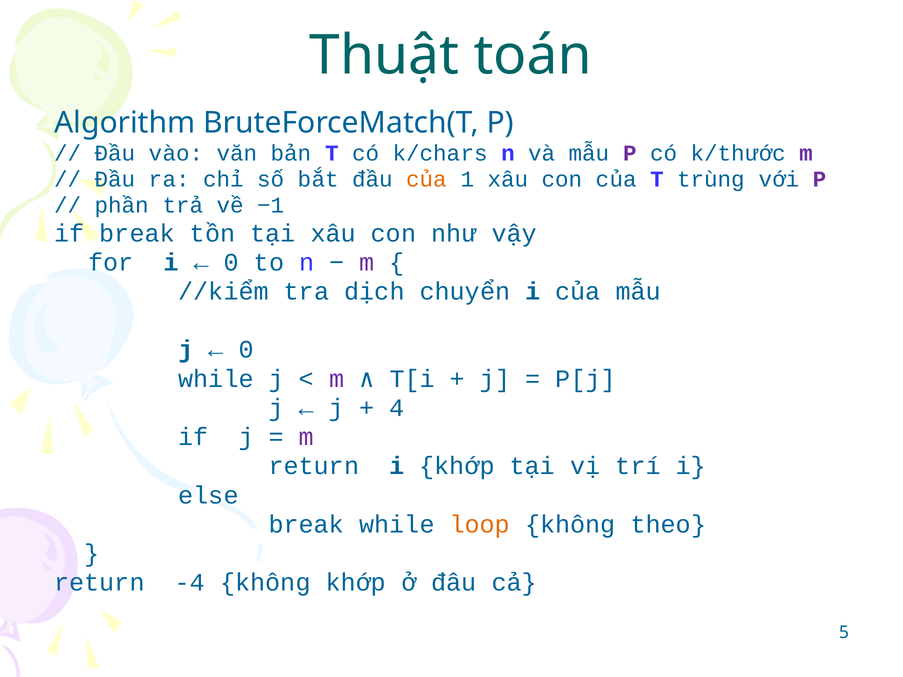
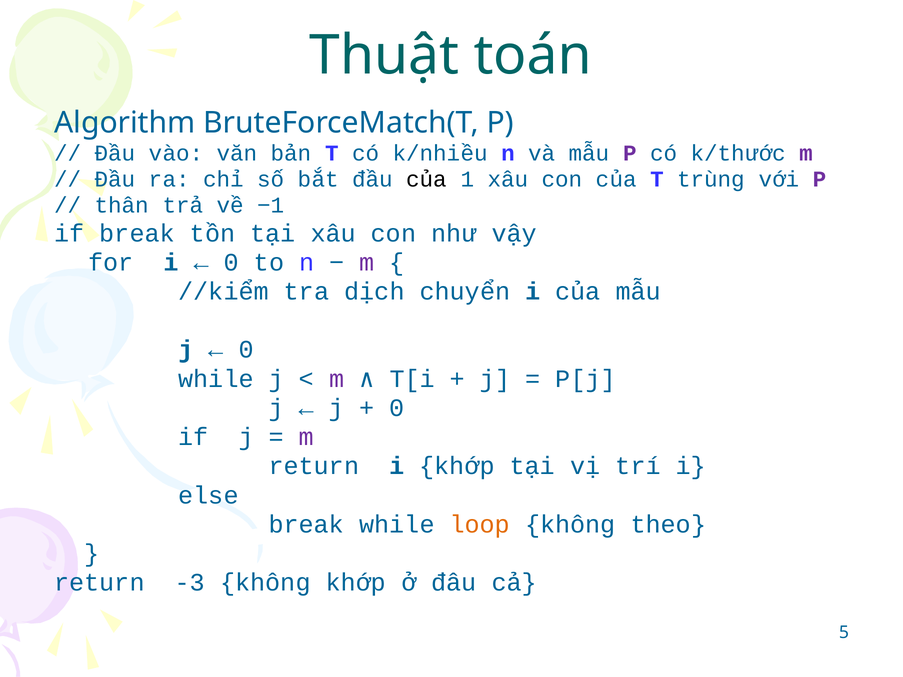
k/chars: k/chars -> k/nhiều (440, 153)
của colour: orange -> black (427, 179)
phần: phần -> thân (122, 206)
4: 4 -> 0 (397, 408)
-4: -4 -> -3 (190, 583)
